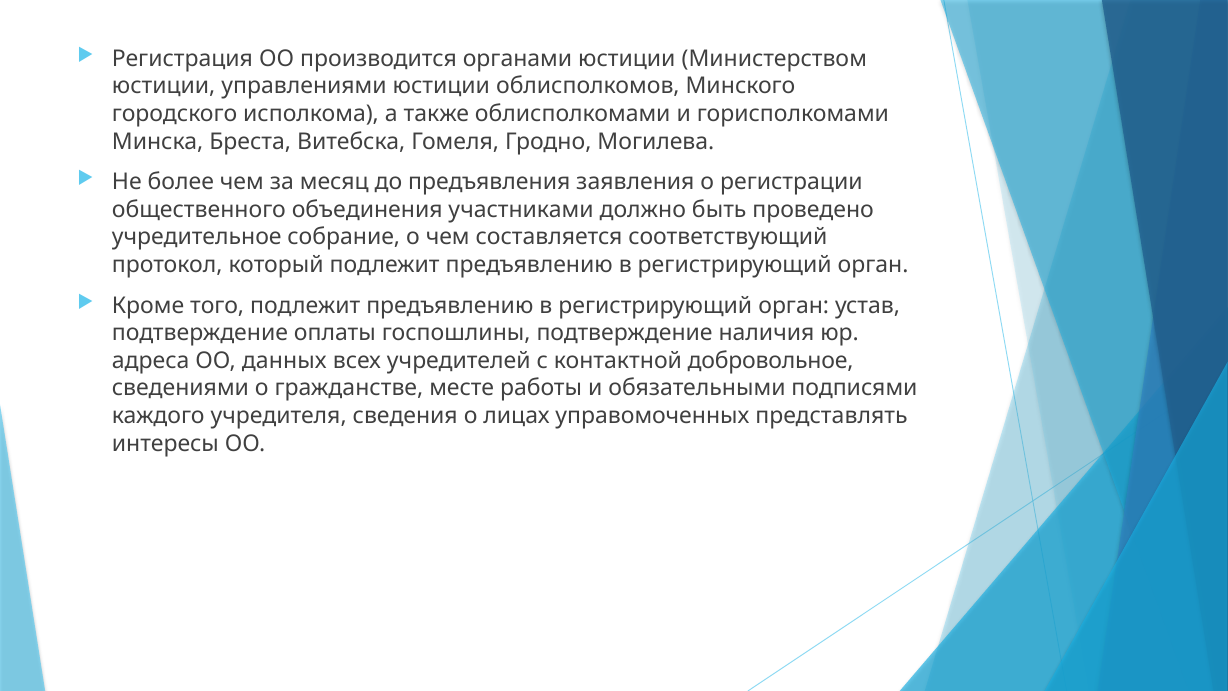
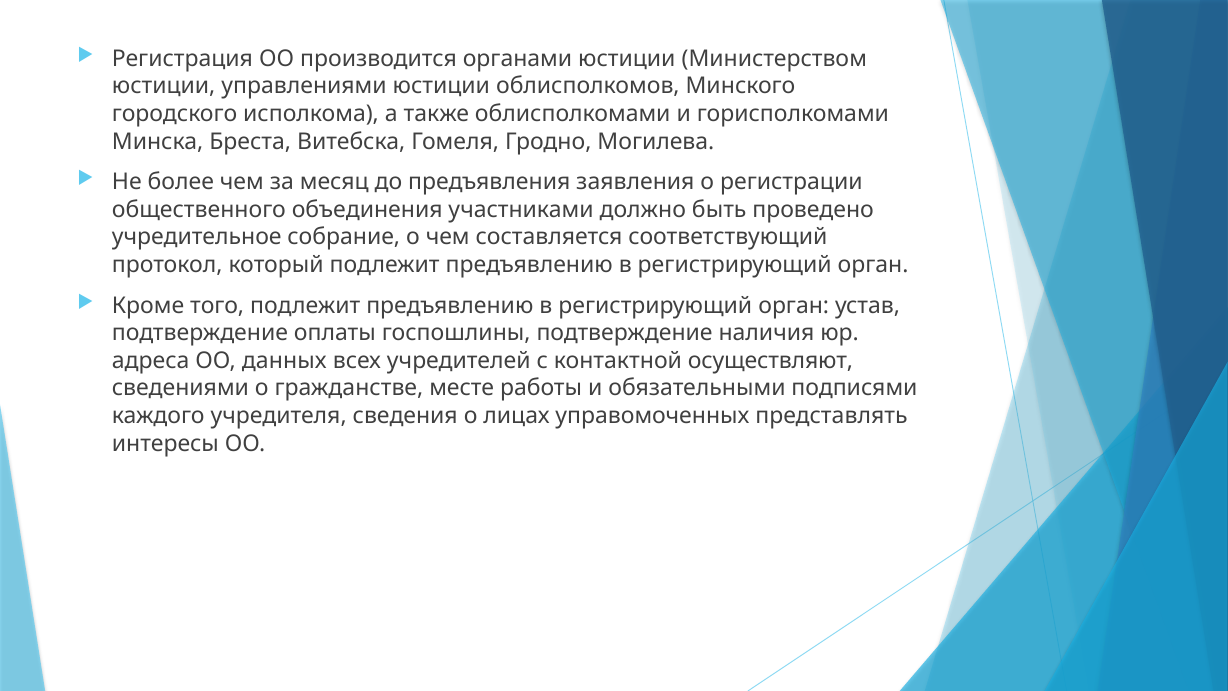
добровольное: добровольное -> осуществляют (771, 361)
